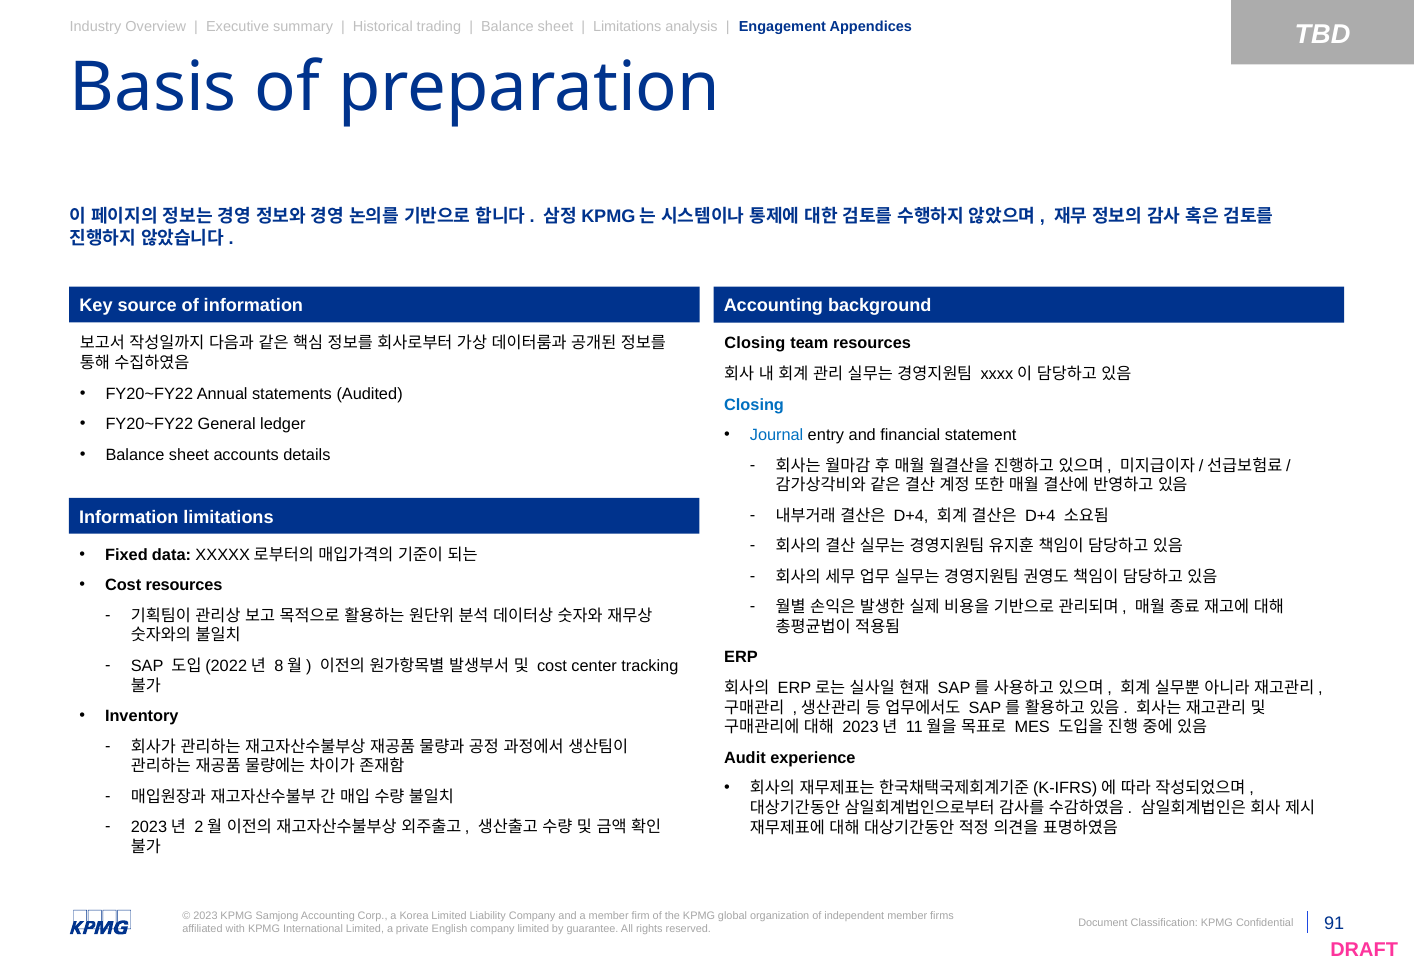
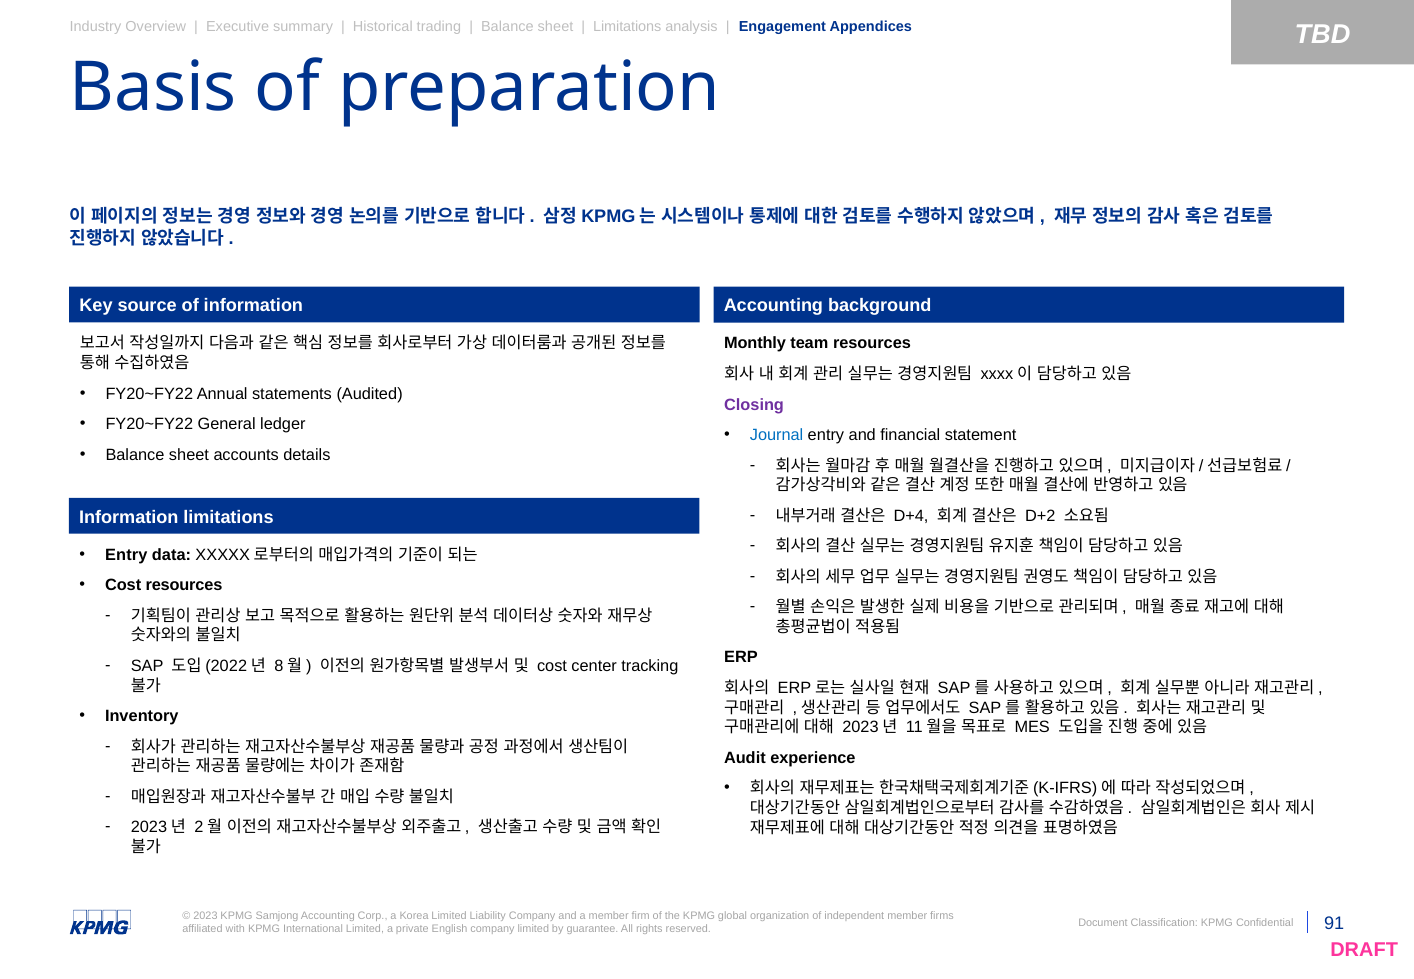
Closing: Closing -> Monthly (755, 344)
Closing colour: blue -> purple (754, 405)
D+4: D+4 -> D+2 (1040, 516)
Fixed: Fixed -> Entry (126, 555)
